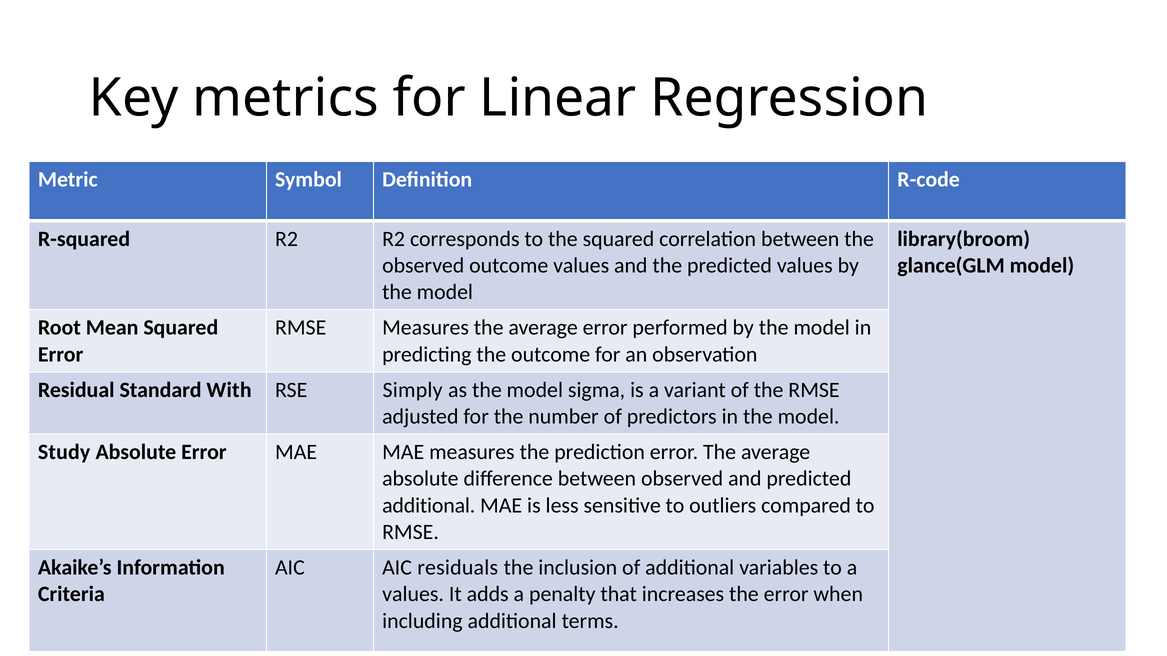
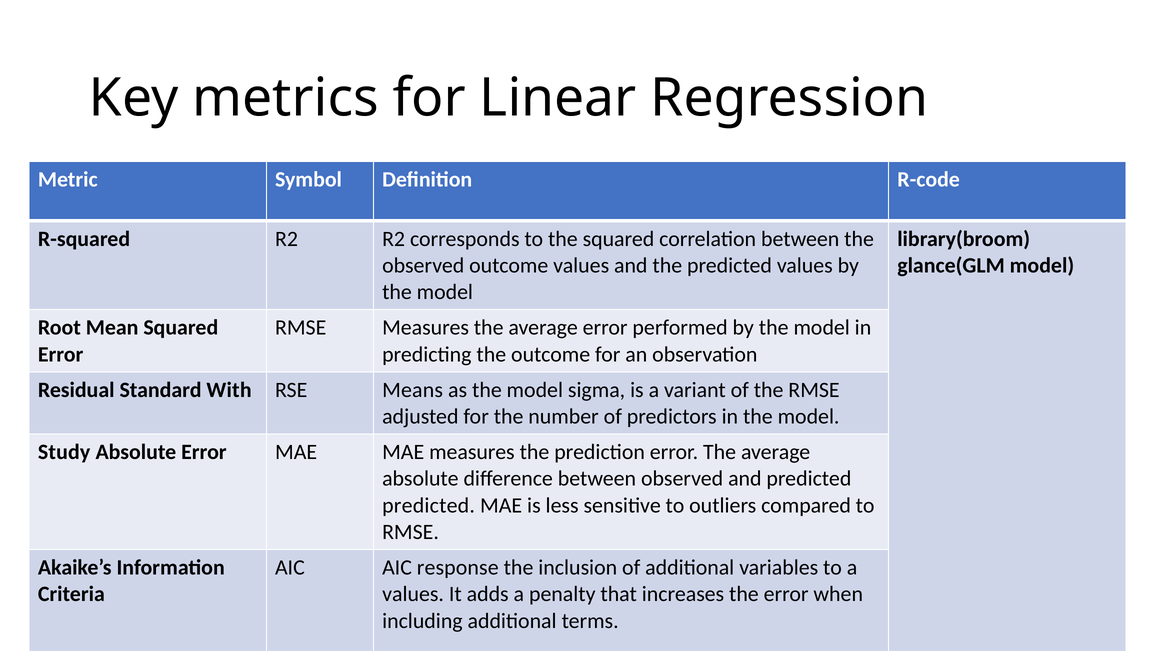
Simply: Simply -> Means (413, 390)
additional: additional -> predicted (429, 506)
residuals: residuals -> response (458, 568)
